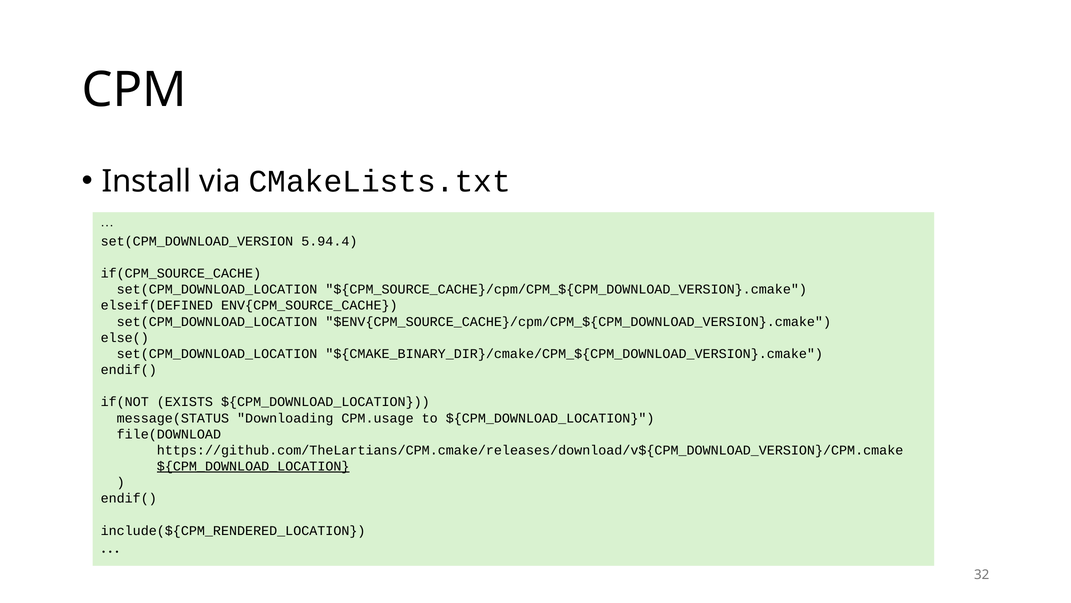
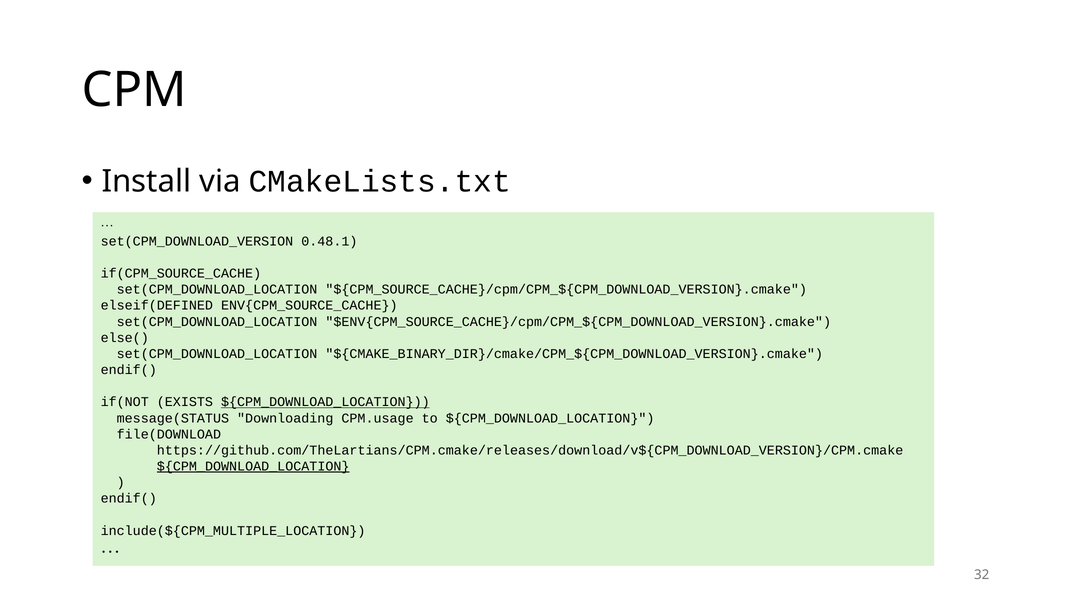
5.94.4: 5.94.4 -> 0.48.1 (329, 241)
${CPM_DOWNLOAD_LOCATION underline: none -> present (325, 402)
include(${CPM_RENDERED_LOCATION: include(${CPM_RENDERED_LOCATION -> include(${CPM_MULTIPLE_LOCATION (233, 530)
